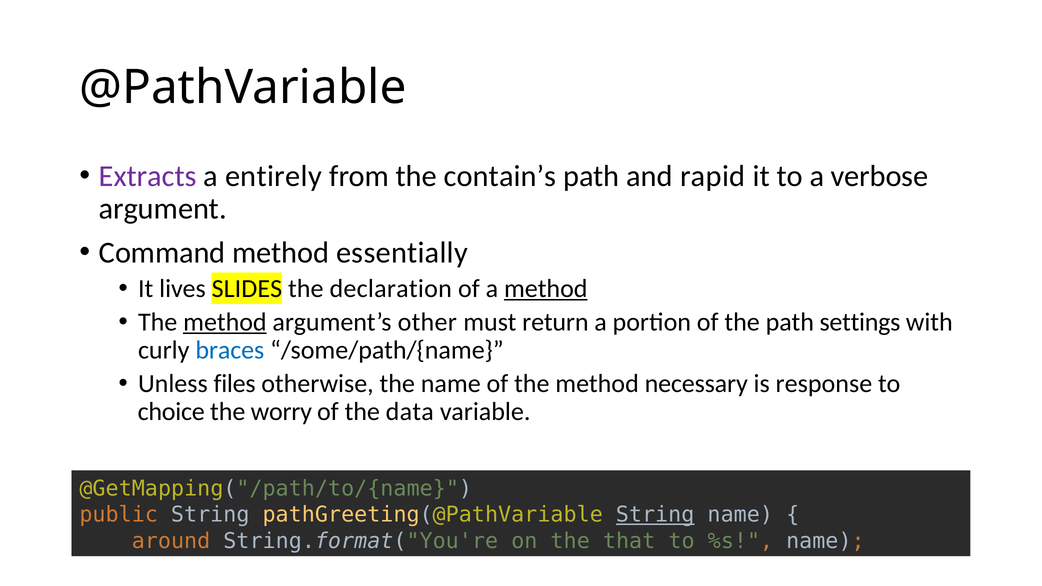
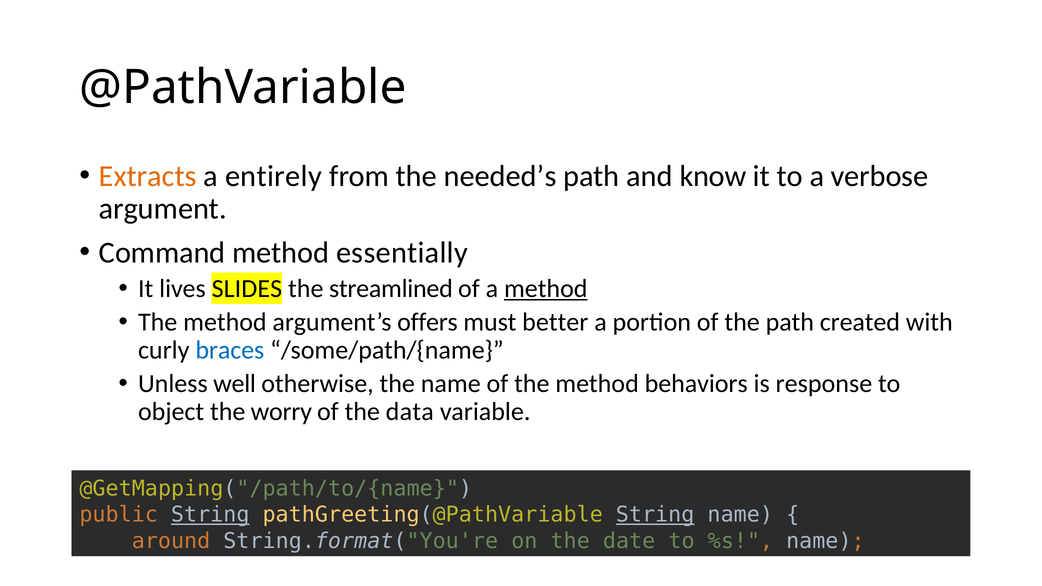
Extracts colour: purple -> orange (148, 176)
contain’s: contain’s -> needed’s (500, 176)
rapid: rapid -> know (713, 176)
declaration: declaration -> streamlined (391, 289)
method underline: present -> none (225, 322)
other: other -> offers (427, 322)
return: return -> better (555, 322)
settings: settings -> created (860, 322)
files: files -> well (235, 384)
necessary: necessary -> behaviors (696, 384)
choice: choice -> object (171, 412)
String underline: none -> present (210, 515)
that: that -> date (629, 541)
